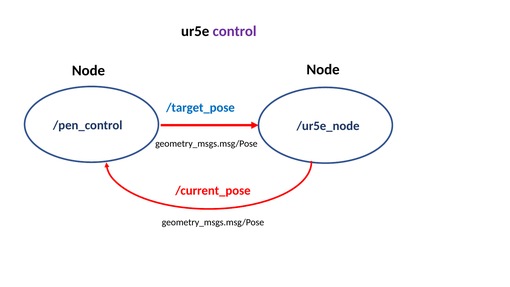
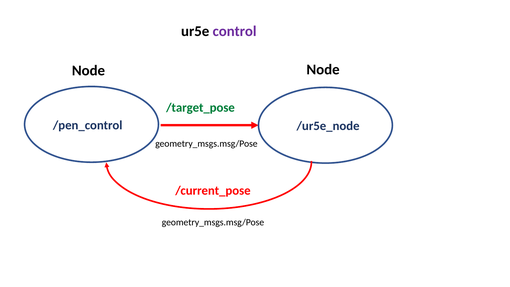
/target_pose colour: blue -> green (200, 108)
